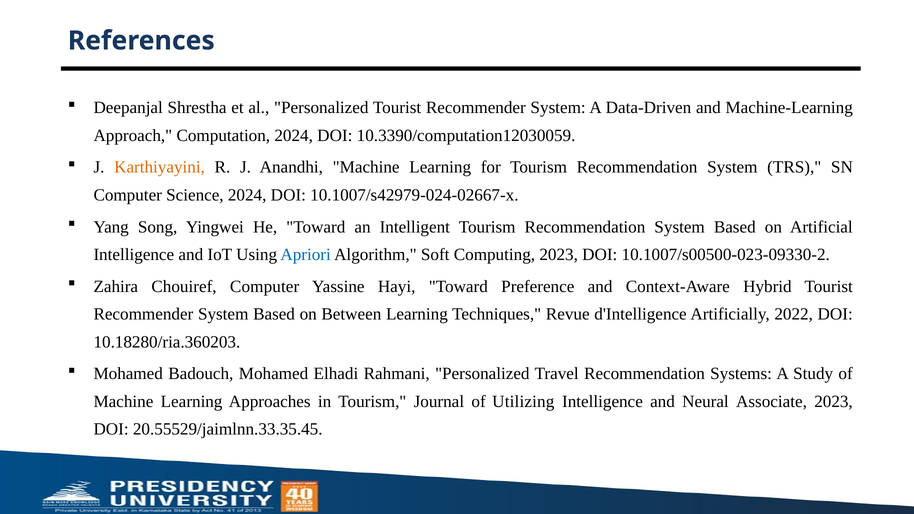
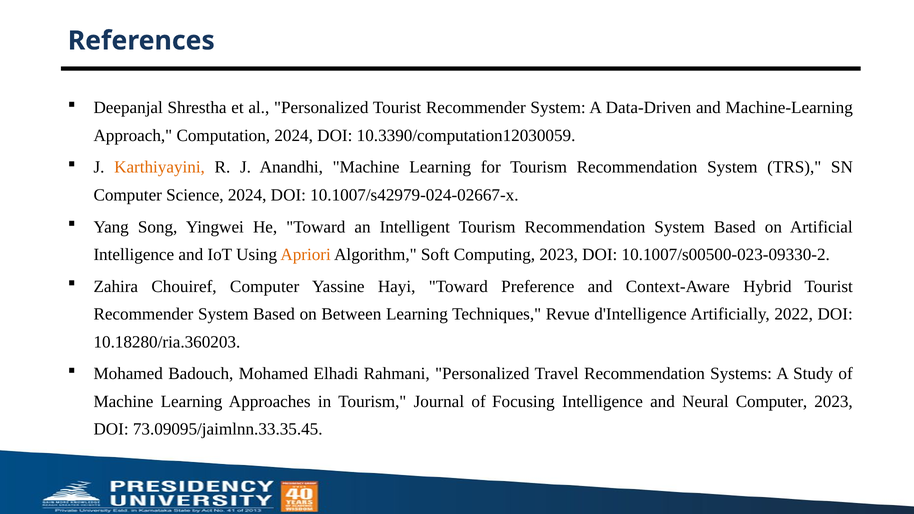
Apriori colour: blue -> orange (306, 255)
Utilizing: Utilizing -> Focusing (523, 402)
Neural Associate: Associate -> Computer (772, 402)
20.55529/jaimlnn.33.35.45: 20.55529/jaimlnn.33.35.45 -> 73.09095/jaimlnn.33.35.45 (228, 429)
